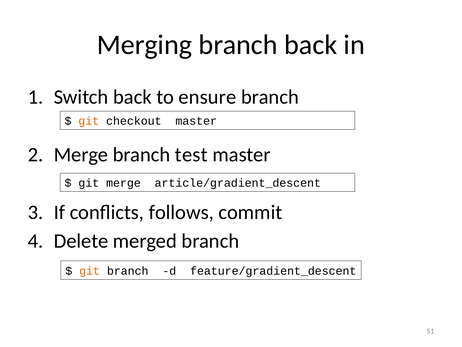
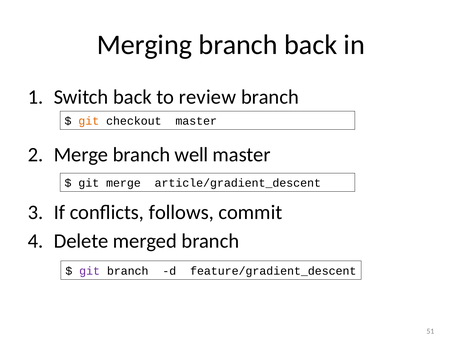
ensure: ensure -> review (207, 97)
test: test -> well (191, 154)
git colour: orange -> purple (90, 271)
